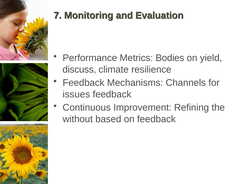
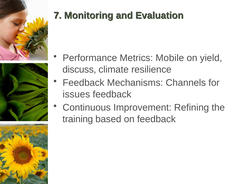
Bodies: Bodies -> Mobile (170, 58)
without: without -> training (78, 119)
